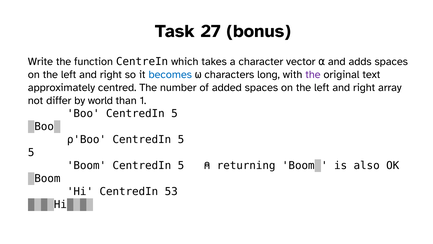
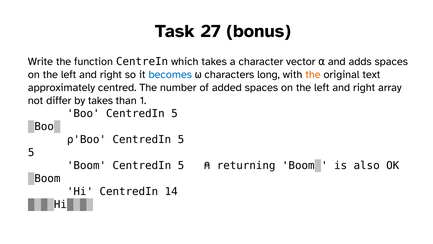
the colour: purple -> orange (313, 74)
by world: world -> takes (100, 100)
53: 53 -> 14 (171, 191)
